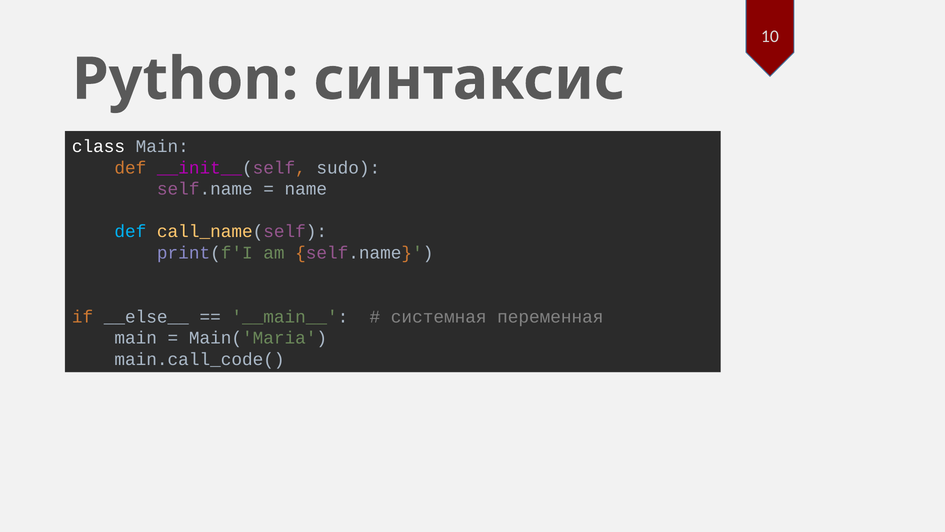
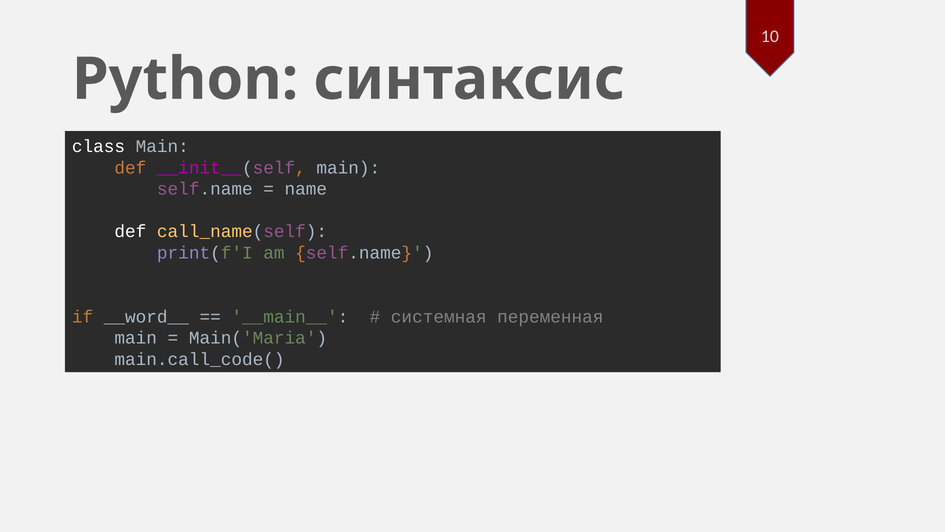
__init__(self sudo: sudo -> main (348, 168)
def colour: light blue -> white (130, 231)
__else__: __else__ -> __word__ (146, 316)
